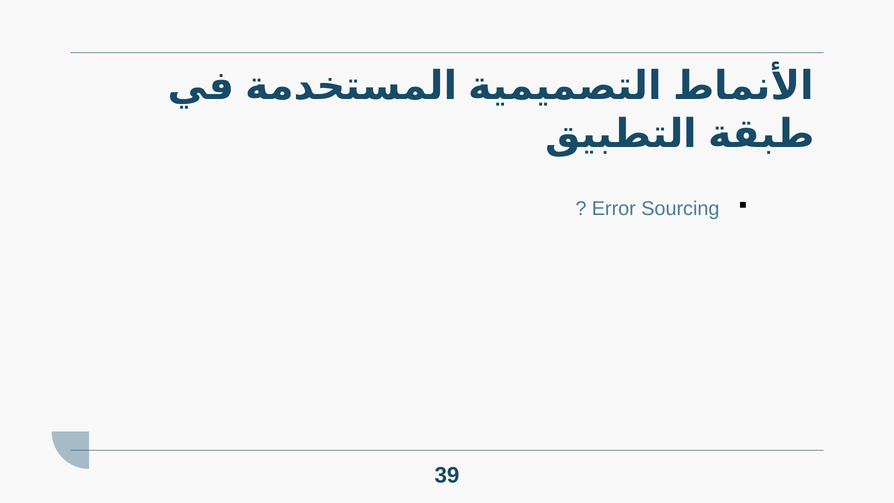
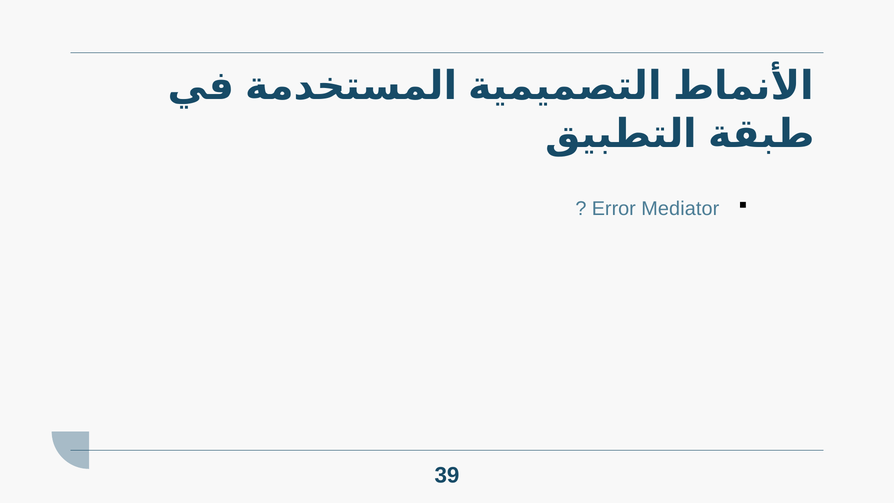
Sourcing: Sourcing -> Mediator (680, 209)
